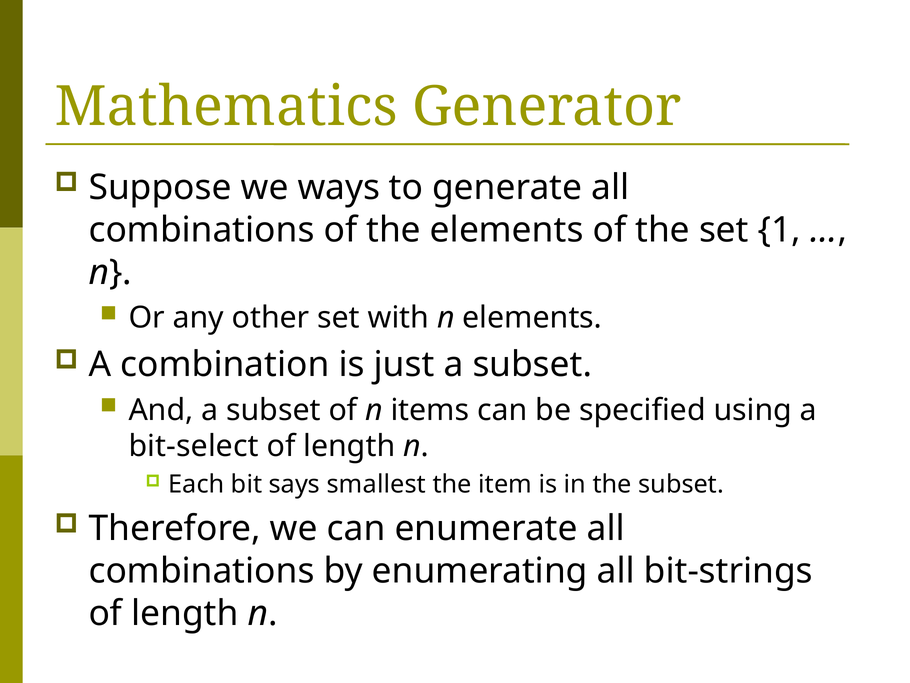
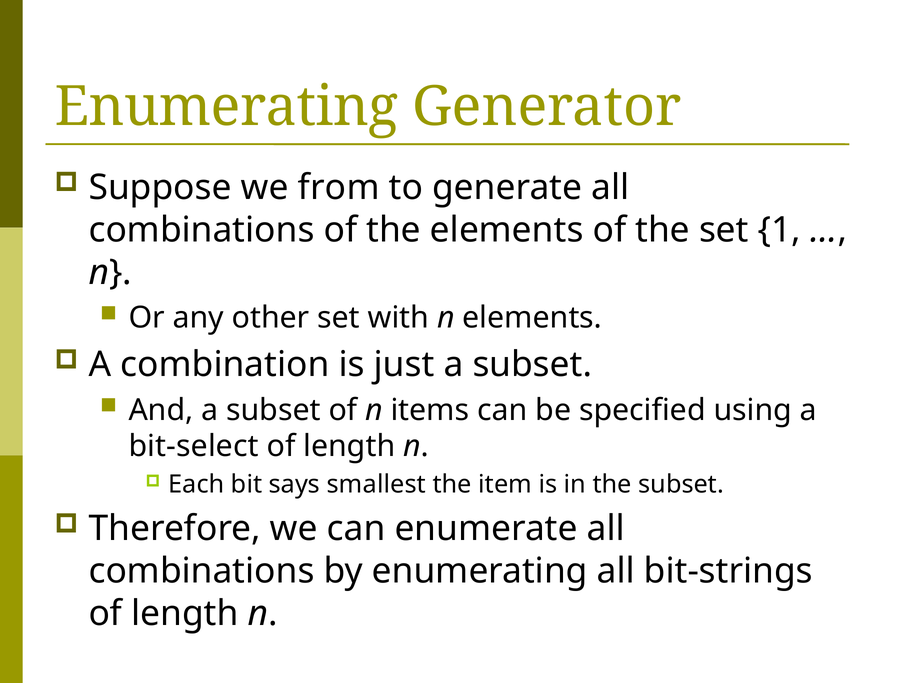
Mathematics: Mathematics -> Enumerating (226, 107)
ways: ways -> from (339, 188)
